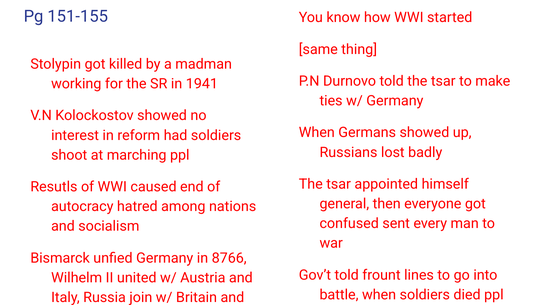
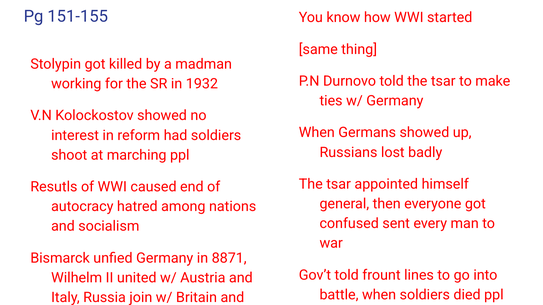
1941: 1941 -> 1932 (202, 84)
8766: 8766 -> 8871 (229, 258)
